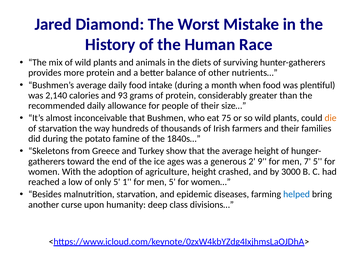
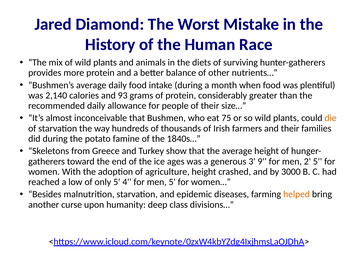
2: 2 -> 3 (252, 161)
7: 7 -> 2 (307, 161)
1: 1 -> 4 (127, 182)
helped colour: blue -> orange (297, 194)
